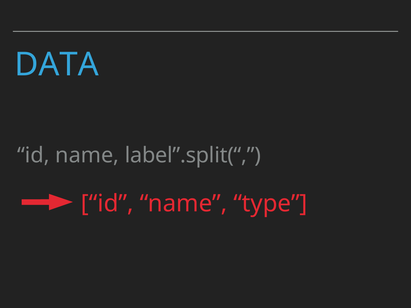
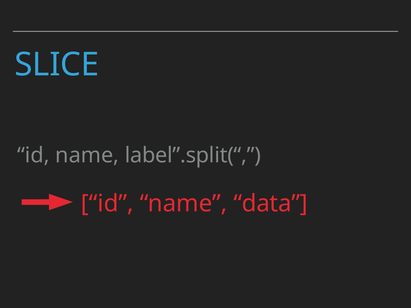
DATA: DATA -> SLICE (57, 65)
type: type -> data (271, 204)
